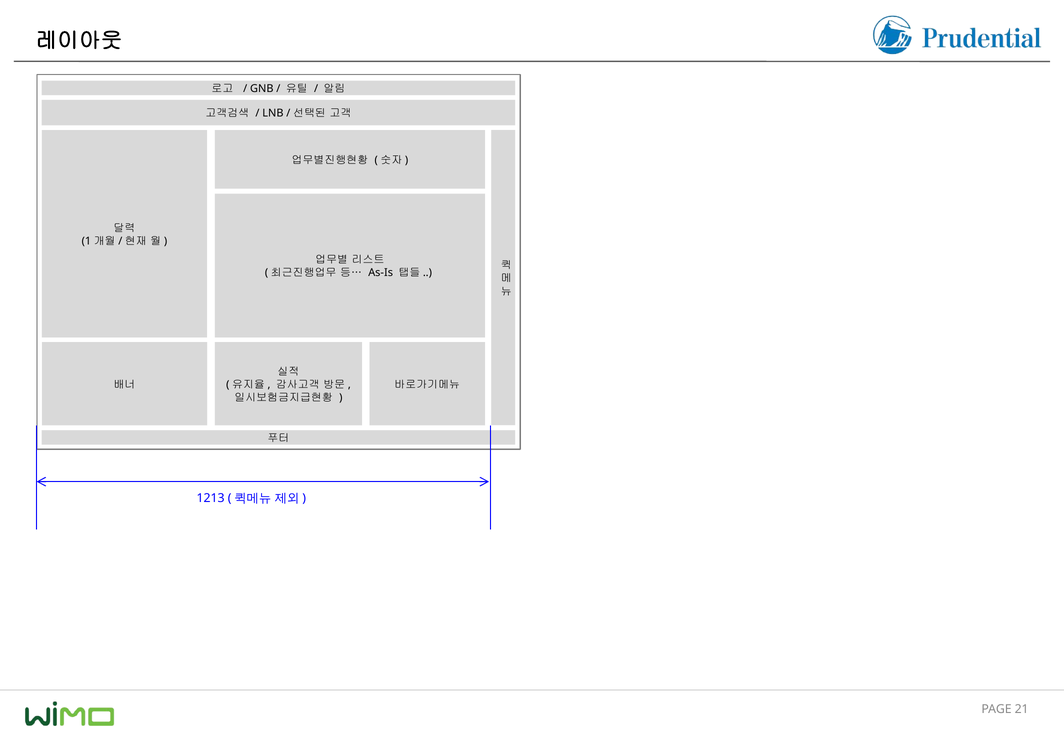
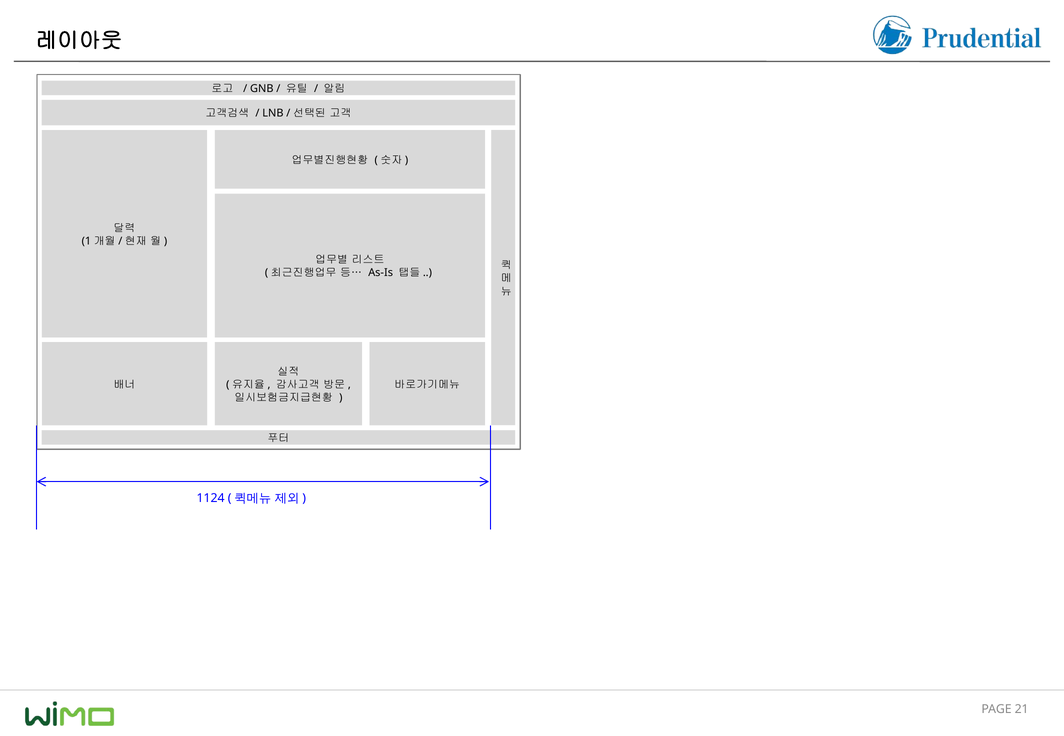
1213: 1213 -> 1124 (211, 499)
